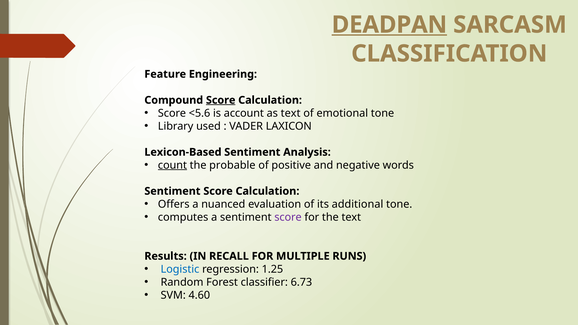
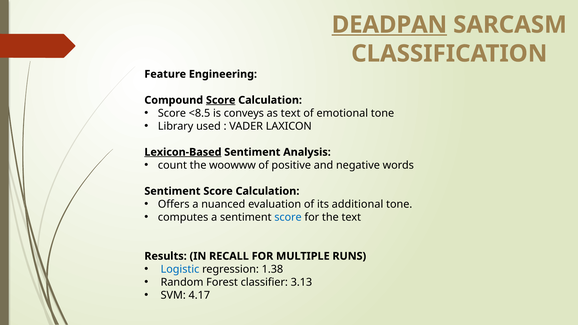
<5.6: <5.6 -> <8.5 (199, 113)
account: account -> conveys (244, 113)
Lexicon-Based underline: none -> present (183, 152)
count underline: present -> none (172, 165)
probable: probable -> woowww (232, 165)
score colour: purple -> blue (288, 217)
1.25: 1.25 -> 1.38 (272, 269)
6.73: 6.73 -> 3.13 (301, 282)
4.60: 4.60 -> 4.17 (199, 295)
